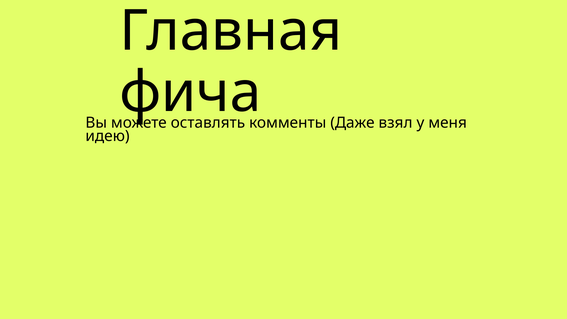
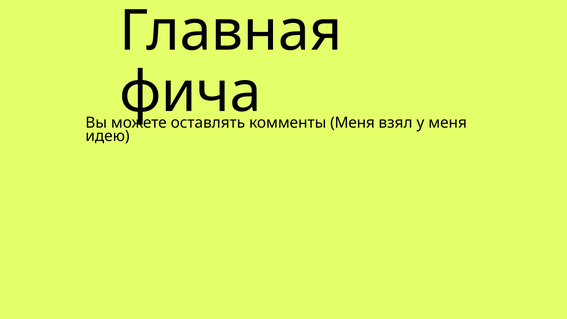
комменты Даже: Даже -> Меня (353, 123)
